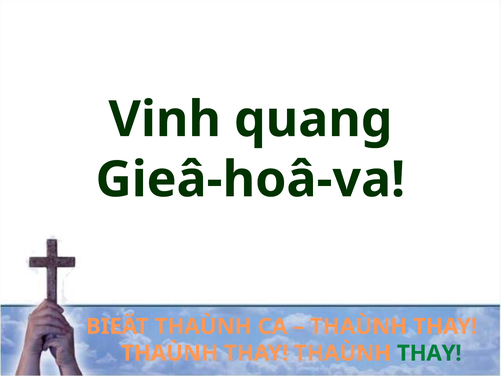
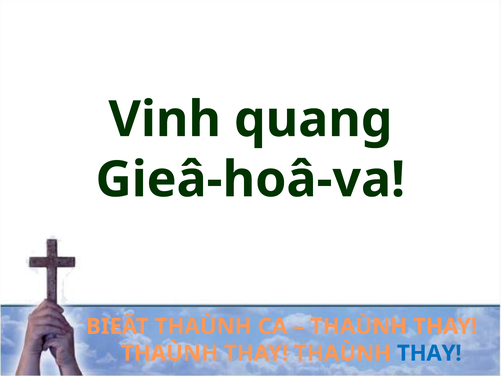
THAY colour: green -> blue (429, 353)
